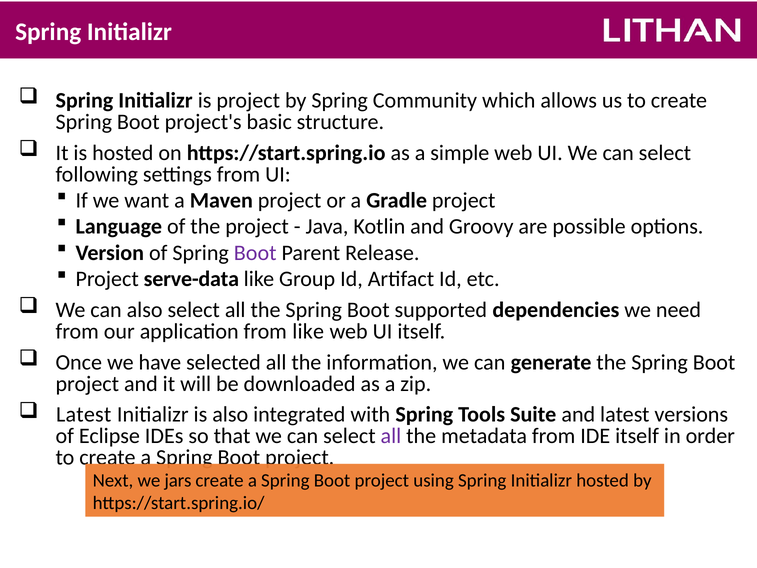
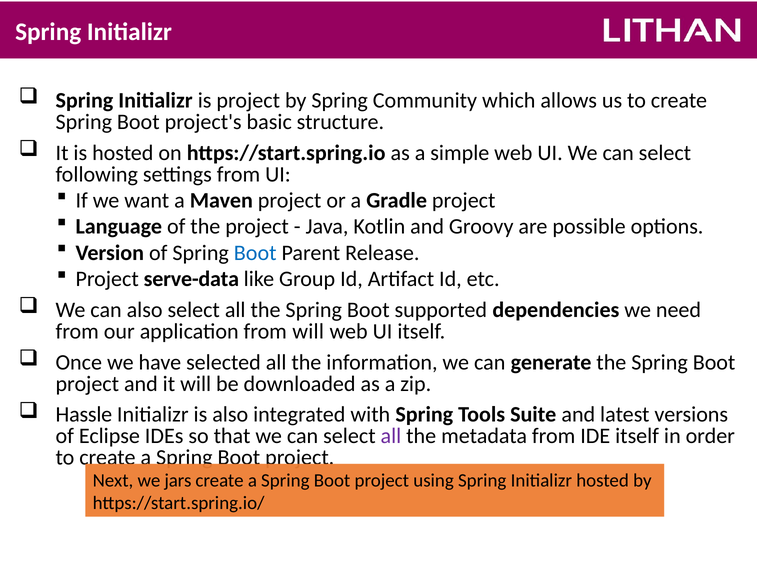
Boot colour: purple -> blue (255, 253)
from like: like -> will (308, 331)
Latest: Latest -> Hassle (84, 414)
